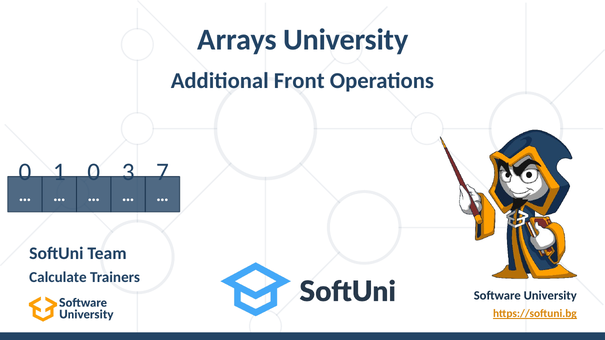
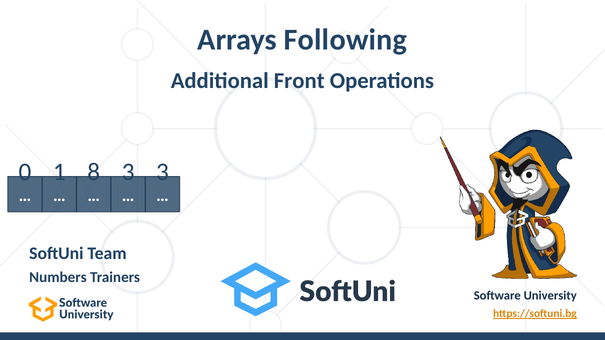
Arrays University: University -> Following (346, 40)
1 0: 0 -> 8 (94, 172)
3 7: 7 -> 3 (162, 172)
Calculate: Calculate -> Numbers (58, 278)
